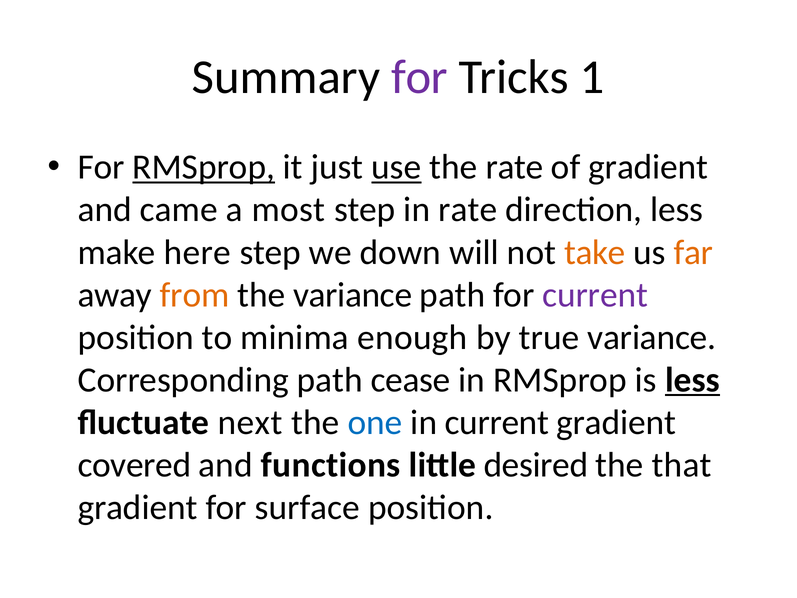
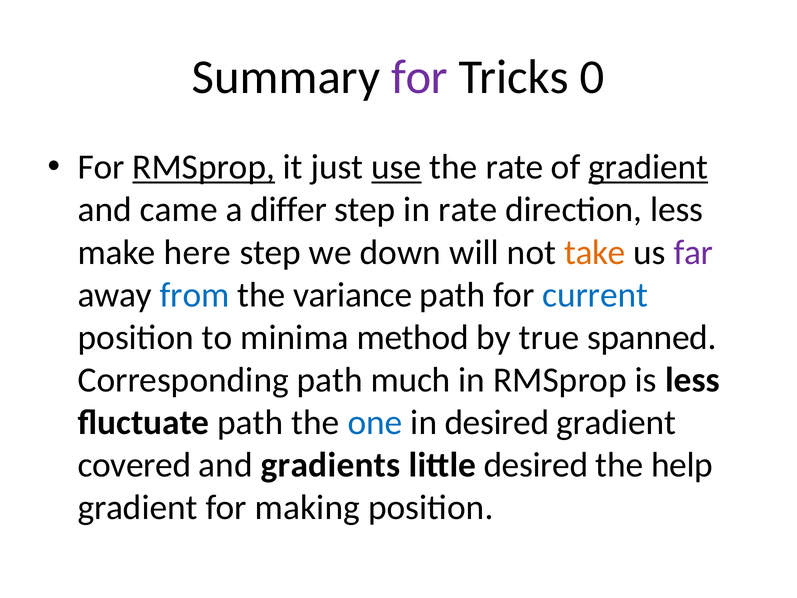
1: 1 -> 0 (592, 77)
gradient underline: none -> present (648, 167)
most: most -> differ (289, 210)
far colour: orange -> purple (693, 252)
from colour: orange -> blue (195, 295)
current colour: purple -> blue (595, 295)
enough: enough -> method (413, 337)
true variance: variance -> spanned (652, 337)
cease: cease -> much (411, 380)
less underline: present -> none (692, 380)
fluctuate next: next -> path (250, 422)
in current: current -> desired (497, 422)
functions: functions -> gradients (331, 465)
that: that -> help (682, 465)
surface: surface -> making (307, 507)
